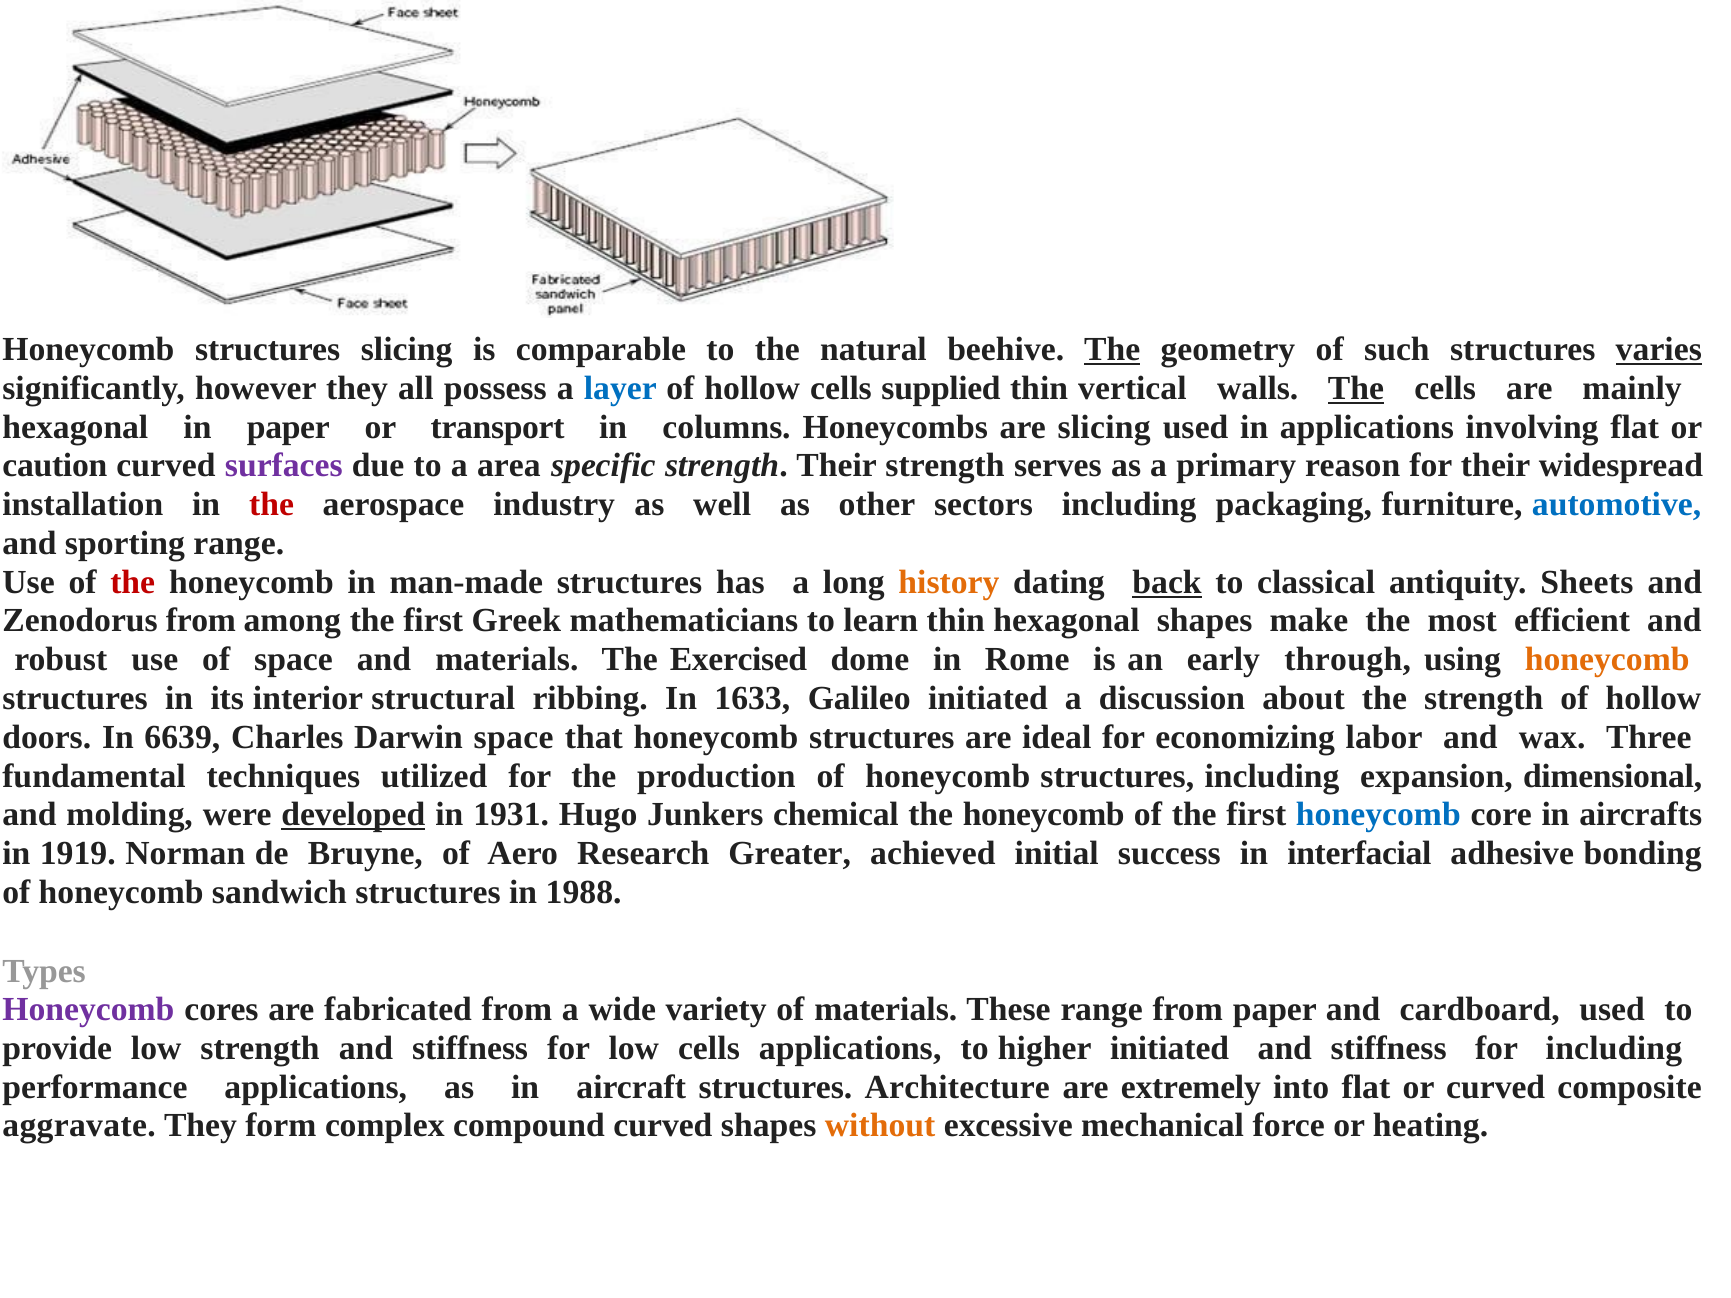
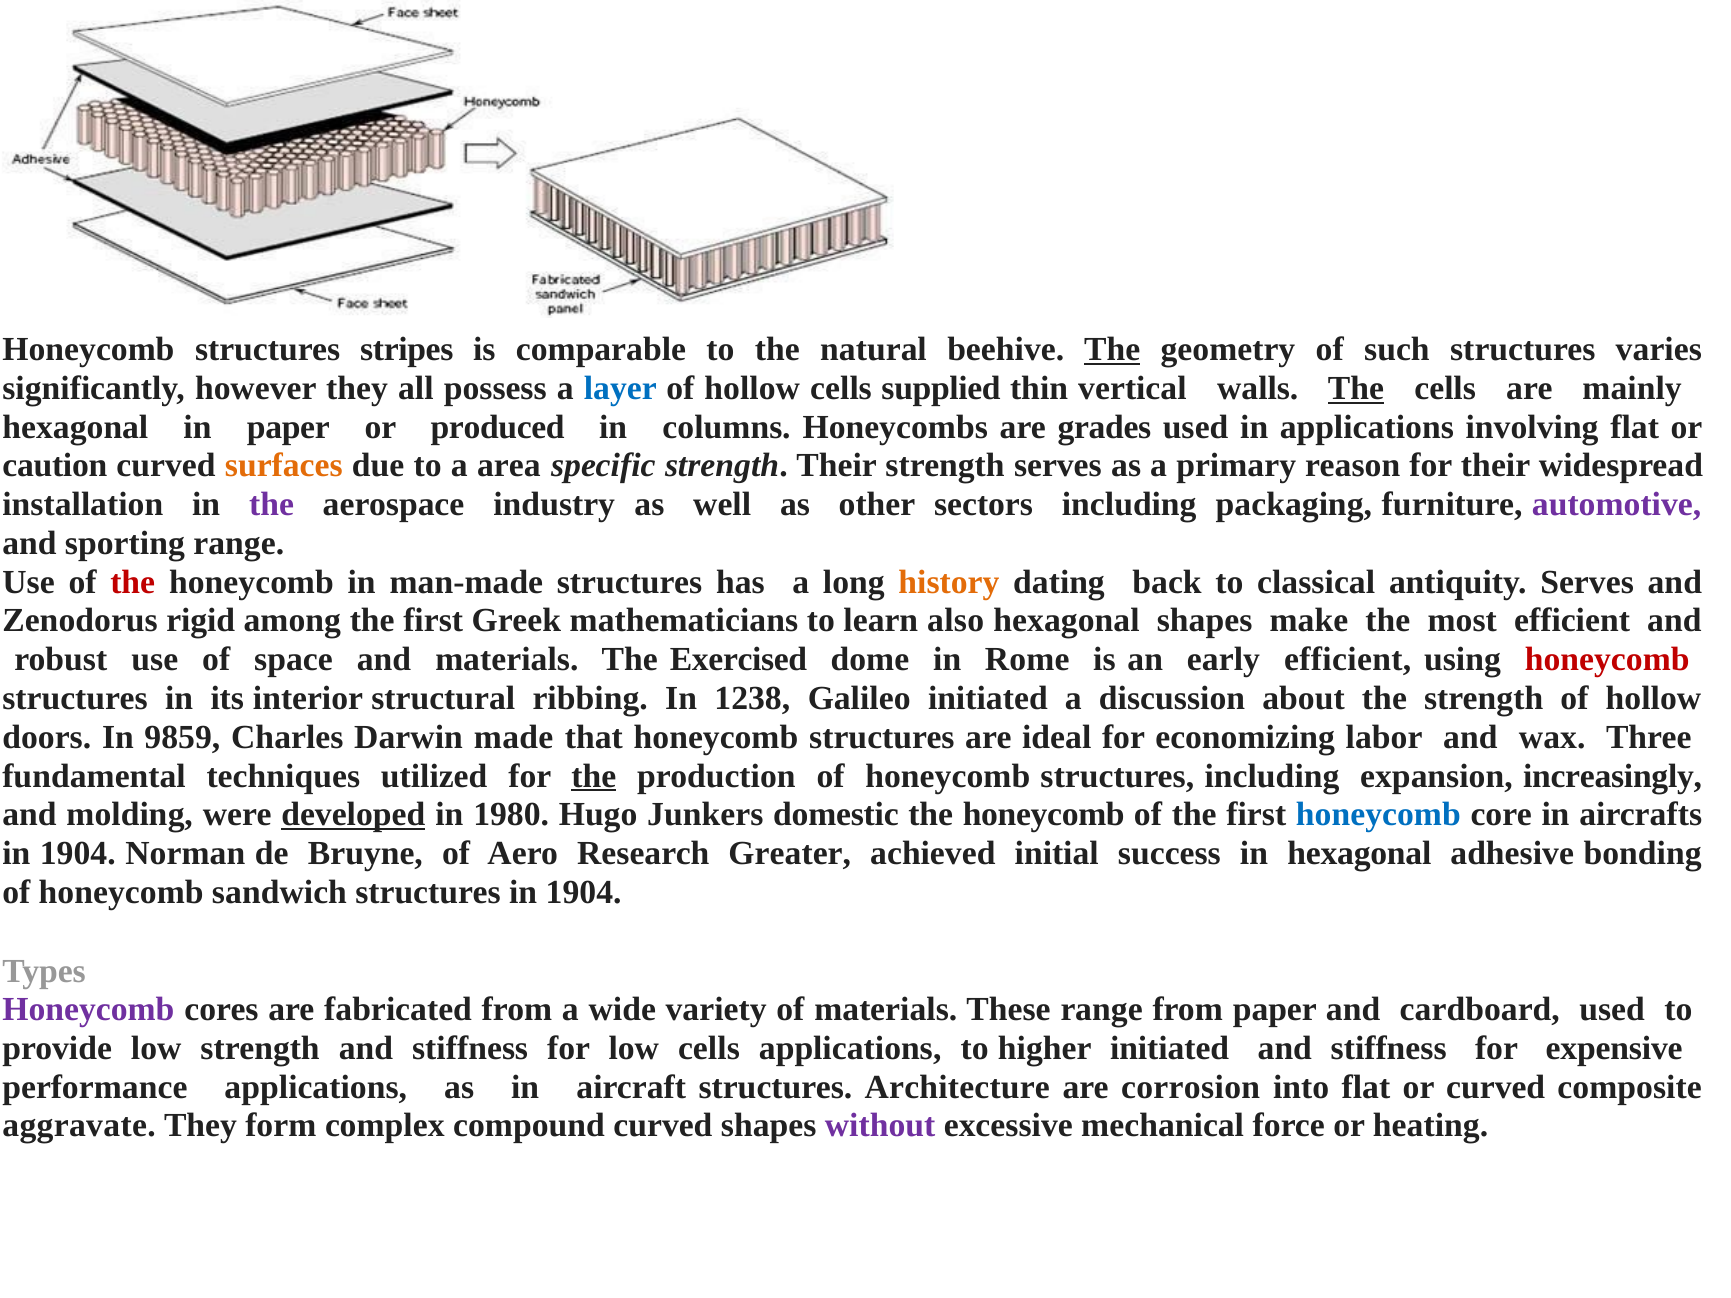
structures slicing: slicing -> stripes (407, 350)
varies underline: present -> none (1659, 350)
transport: transport -> produced (498, 427)
are slicing: slicing -> grades (1104, 427)
surfaces colour: purple -> orange (284, 466)
the colour: red -> purple (272, 505)
automotive colour: blue -> purple (1617, 505)
back underline: present -> none (1167, 582)
antiquity Sheets: Sheets -> Serves (1587, 582)
Zenodorus from: from -> rigid (201, 621)
learn thin: thin -> also (956, 621)
early through: through -> efficient (1348, 660)
honeycomb colour: orange -> red (1607, 660)
1633: 1633 -> 1238 (752, 699)
6639: 6639 -> 9859 (182, 737)
Darwin space: space -> made (514, 737)
the underline: none -> present (594, 776)
dimensional: dimensional -> increasingly (1613, 776)
1931: 1931 -> 1980 (511, 815)
chemical: chemical -> domestic (836, 815)
1919: 1919 -> 1904 (78, 854)
in interfacial: interfacial -> hexagonal (1359, 854)
structures in 1988: 1988 -> 1904 (584, 892)
for including: including -> expensive (1614, 1048)
extremely: extremely -> corrosion (1191, 1087)
without colour: orange -> purple (880, 1126)
